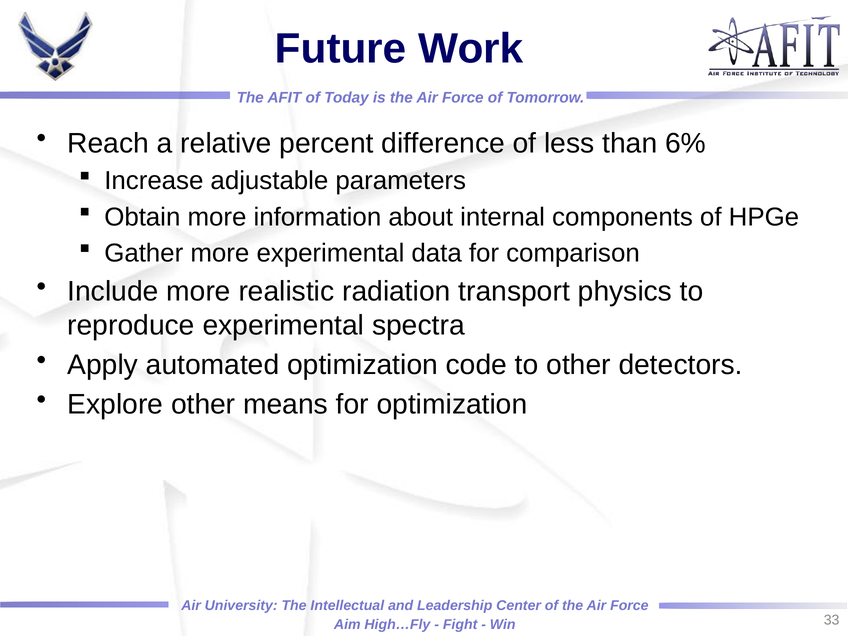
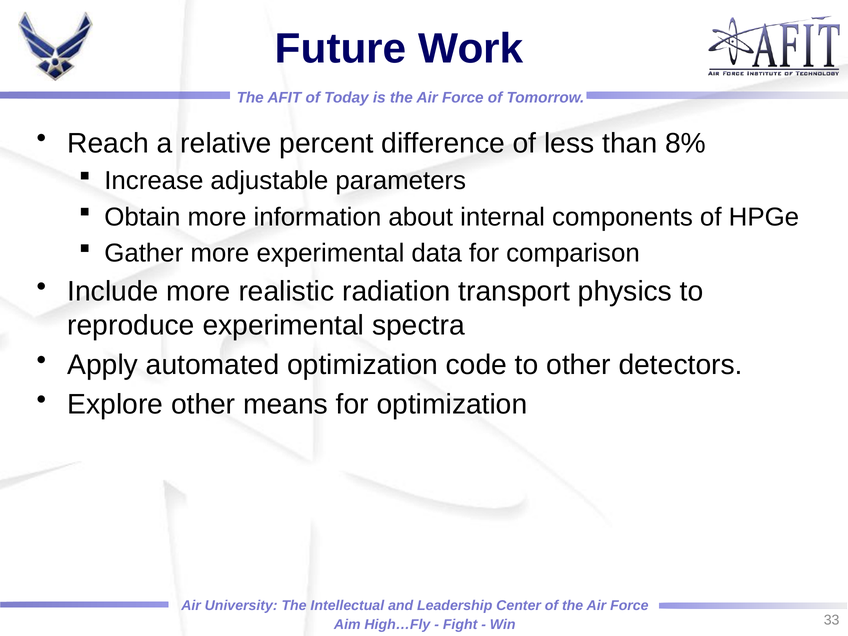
6%: 6% -> 8% (686, 143)
